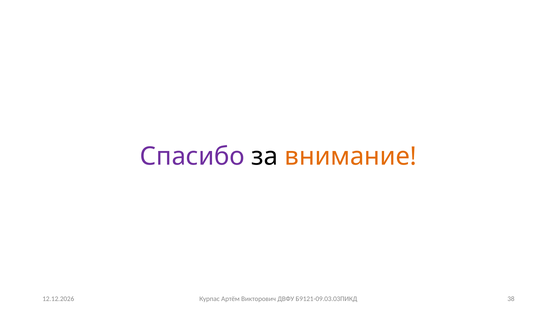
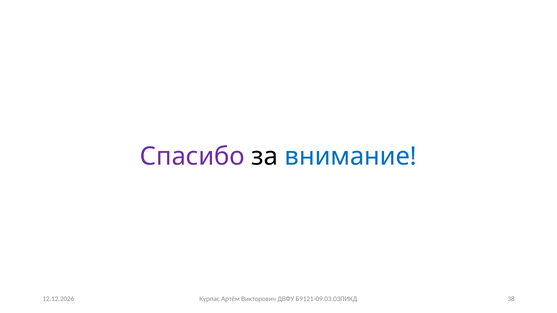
внимание colour: orange -> blue (351, 156)
